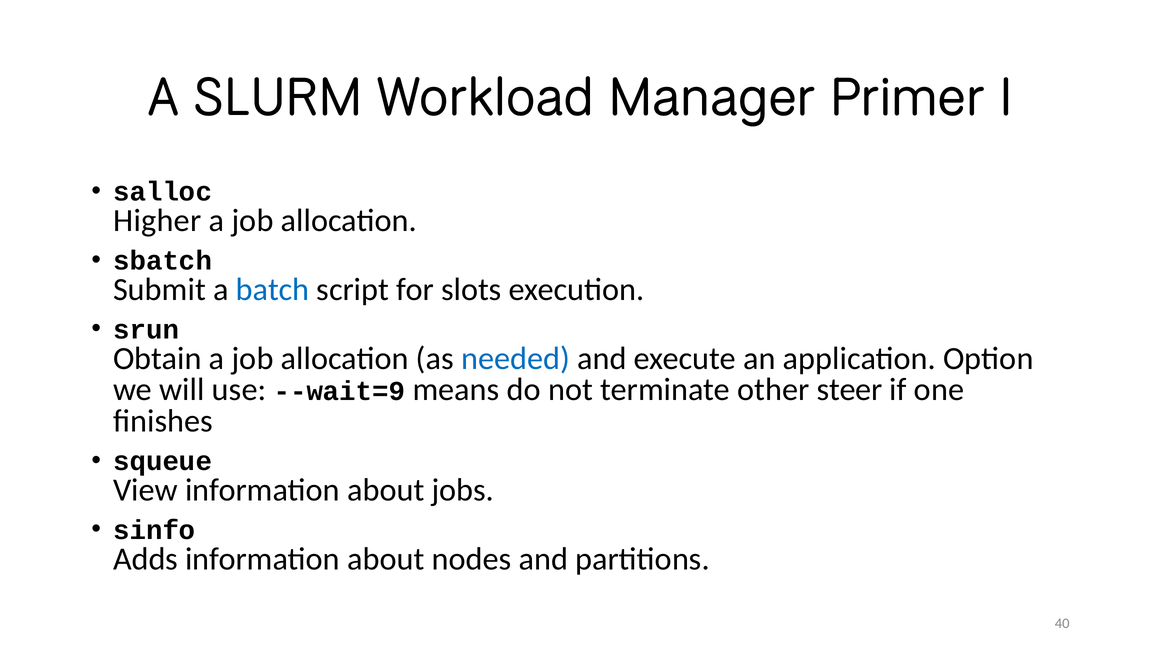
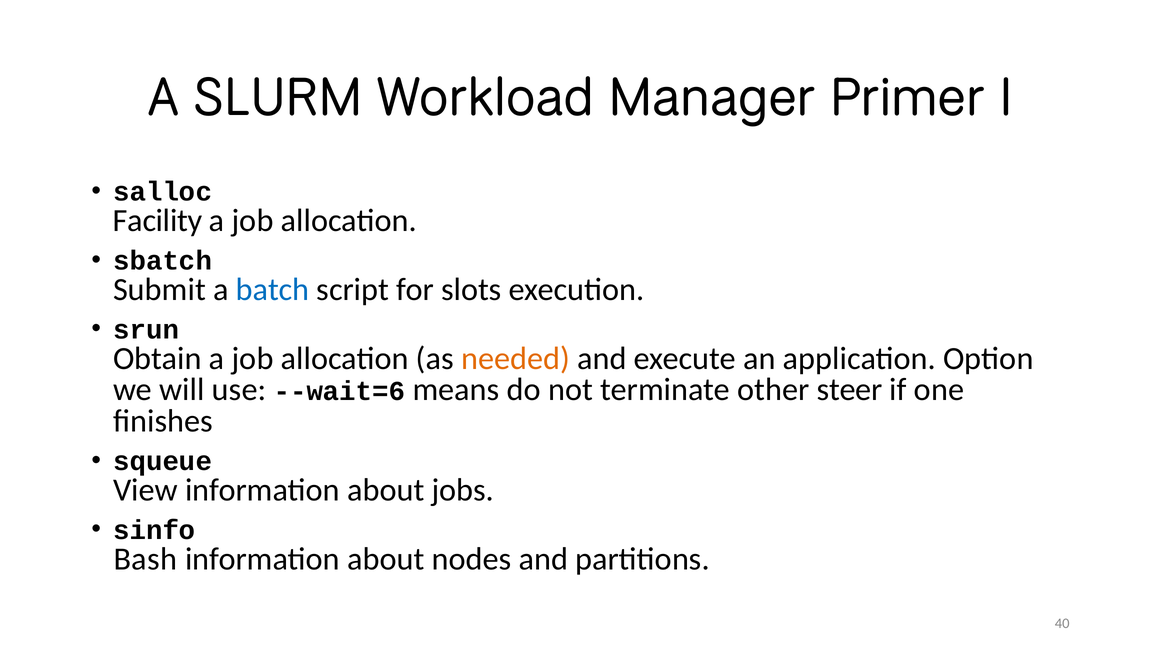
Higher: Higher -> Facility (158, 221)
needed colour: blue -> orange (516, 358)
--wait=9: --wait=9 -> --wait=6 (339, 391)
Adds: Adds -> Bash (145, 559)
